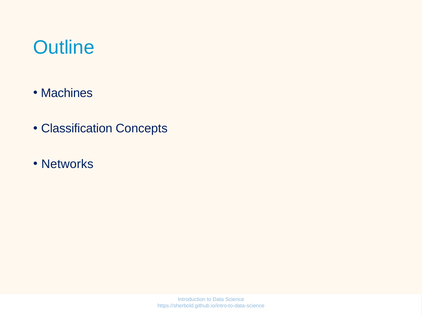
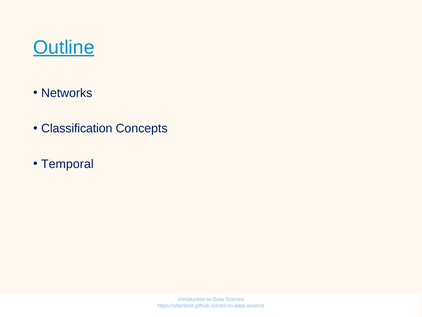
Outline underline: none -> present (64, 47)
Machines: Machines -> Networks (67, 93)
Networks: Networks -> Temporal (67, 164)
